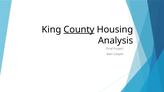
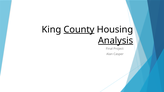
Analysis underline: none -> present (116, 41)
